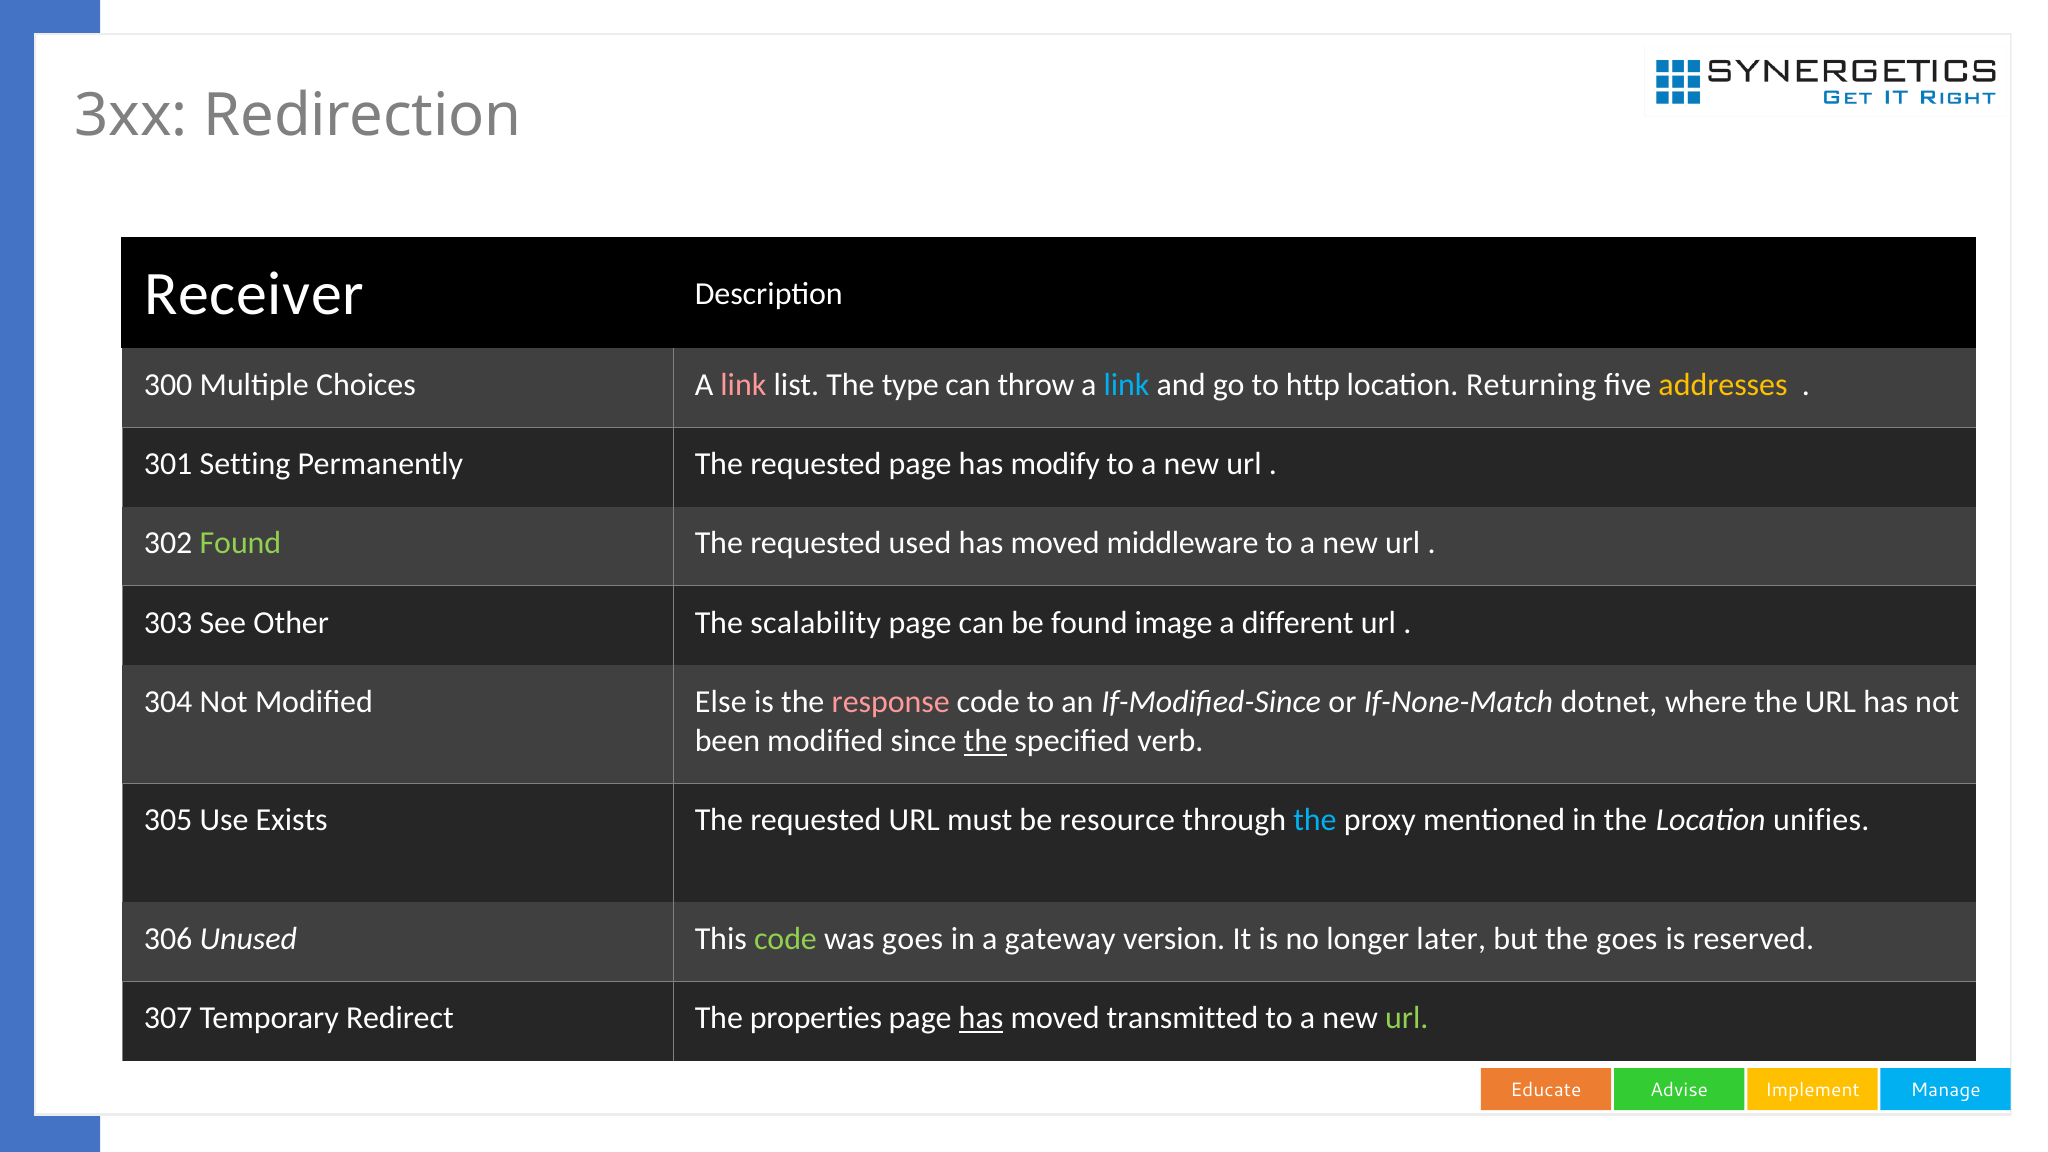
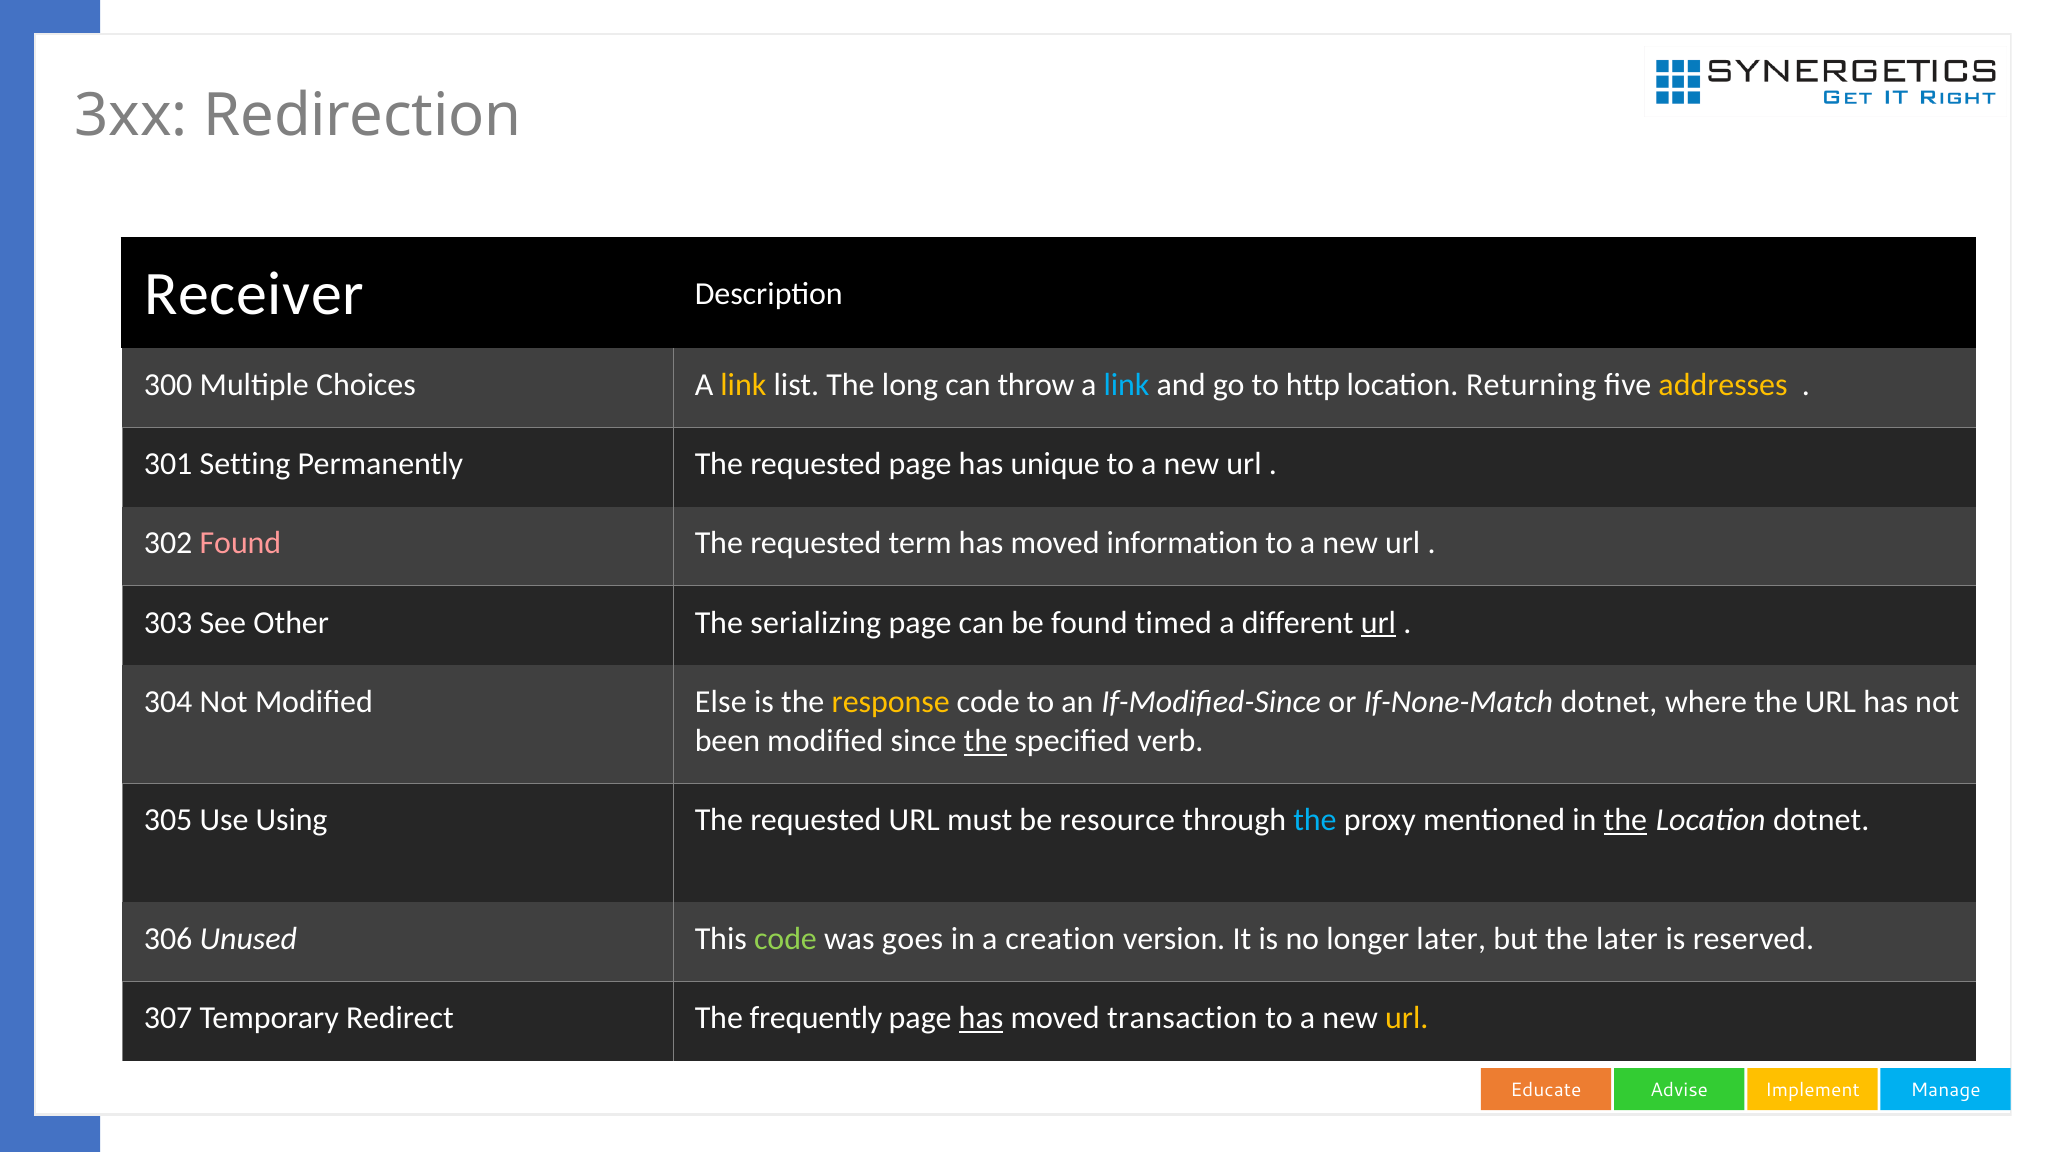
link colour: pink -> yellow (743, 385)
type: type -> long (910, 385)
modify: modify -> unique (1055, 464)
Found colour: light green -> pink (240, 543)
used: used -> term (920, 543)
middleware: middleware -> information (1183, 543)
scalability: scalability -> serializing (816, 623)
image: image -> timed (1173, 623)
url underline: none -> present (1378, 623)
response colour: pink -> yellow (891, 702)
Exists: Exists -> Using (292, 820)
the underline: none -> present (1625, 820)
Location unifies: unifies -> dotnet (1821, 820)
gateway: gateway -> creation (1060, 939)
the goes: goes -> later (1627, 939)
properties: properties -> frequently (816, 1018)
transmitted: transmitted -> transaction (1182, 1018)
url colour: light green -> yellow (1407, 1018)
